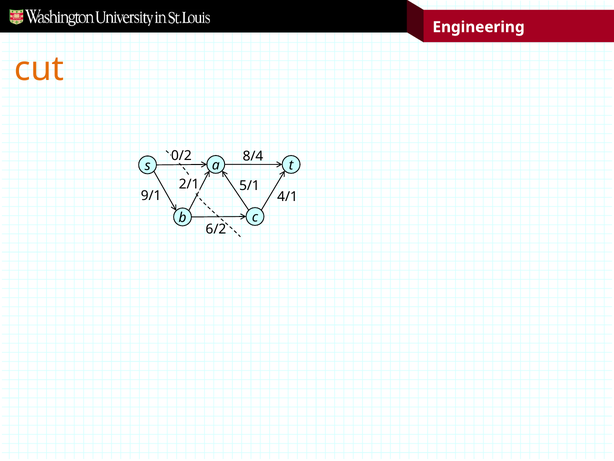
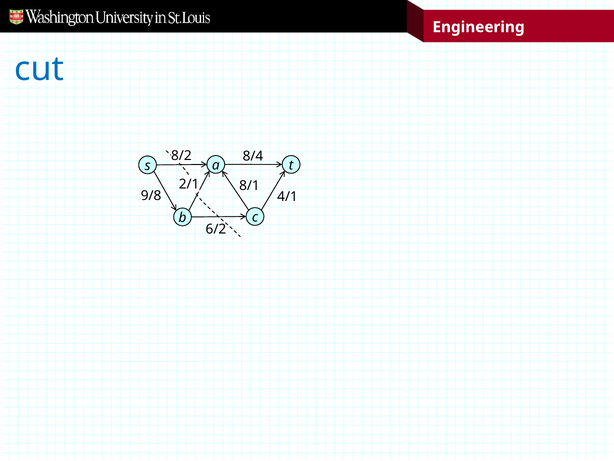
cut colour: orange -> blue (39, 69)
0/2: 0/2 -> 8/2 (181, 156)
5/1: 5/1 -> 8/1 (249, 185)
9/1: 9/1 -> 9/8 (151, 195)
